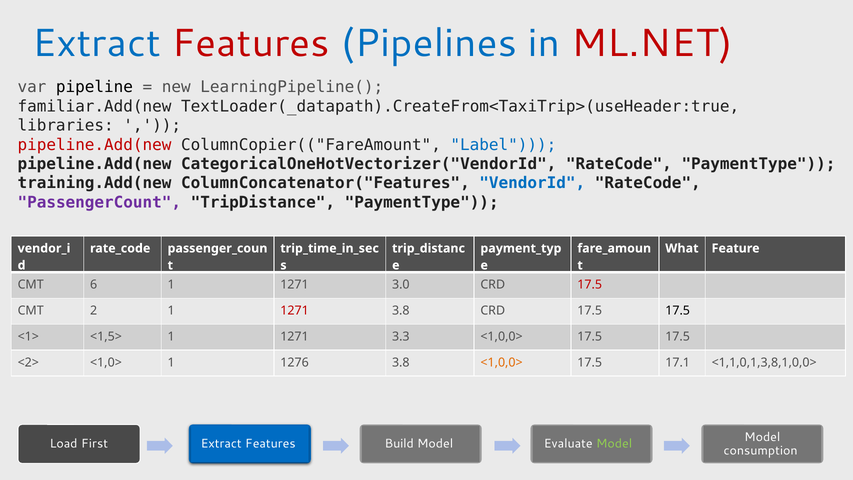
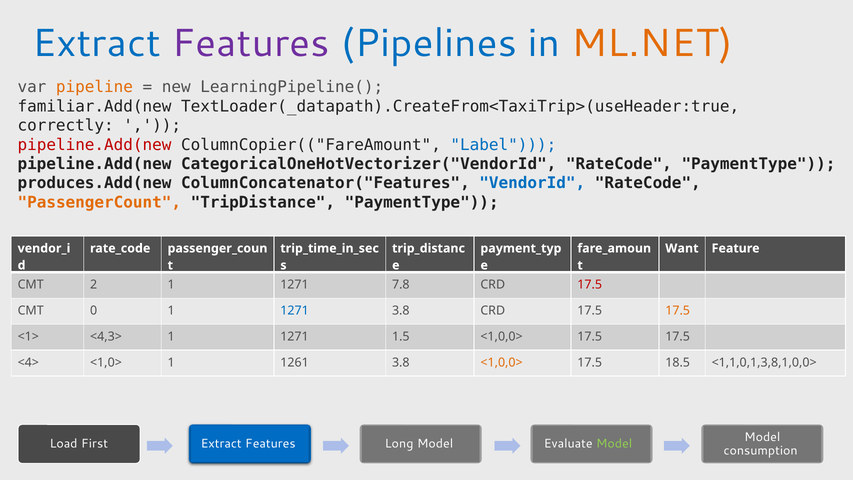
Features colour: red -> purple (251, 43)
ML.NET colour: red -> orange (652, 43)
pipeline colour: black -> orange (94, 87)
libraries: libraries -> correctly (66, 125)
training.Add(new: training.Add(new -> produces.Add(new (94, 183)
PassengerCount colour: purple -> orange (99, 202)
What: What -> Want (682, 248)
6: 6 -> 2 (94, 285)
3.0: 3.0 -> 7.8 (401, 285)
2: 2 -> 0 (94, 310)
1271 colour: red -> blue (295, 310)
17.5 colour: black -> orange (678, 310)
<1,5>: <1,5> -> <4,3> (106, 336)
3.3: 3.3 -> 1.5 (401, 336)
<2>: <2> -> <4> (28, 362)
1276: 1276 -> 1261 (295, 362)
17.1: 17.1 -> 18.5 (678, 362)
Build: Build -> Long (399, 444)
